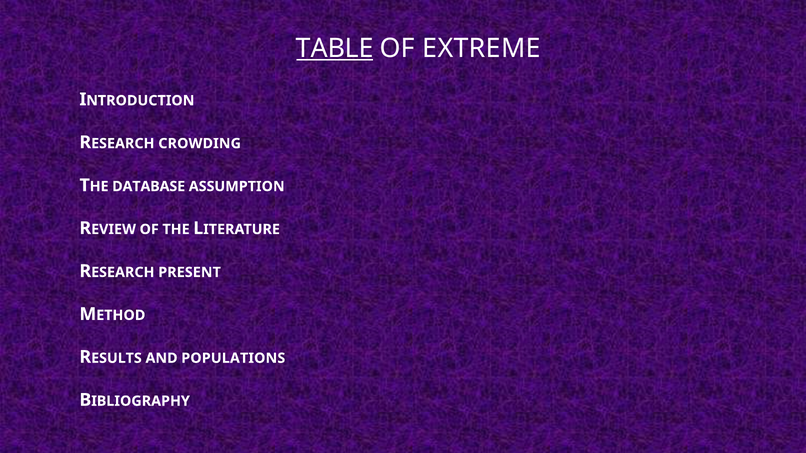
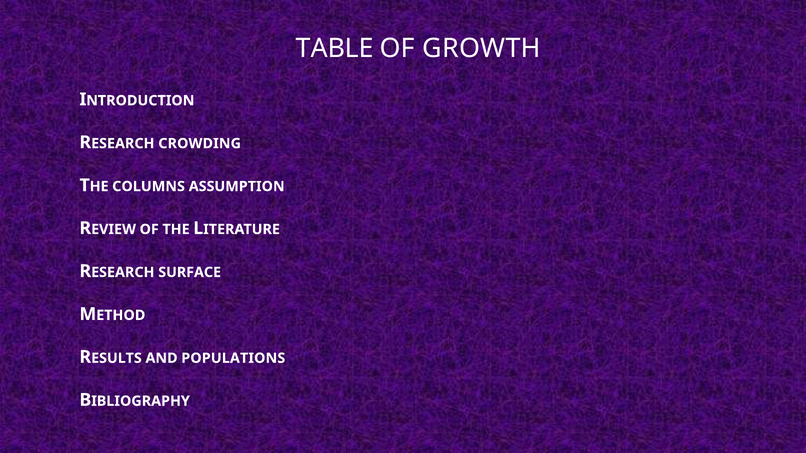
TABLE underline: present -> none (335, 48)
EXTREME: EXTREME -> GROWTH (482, 48)
DATABASE: DATABASE -> COLUMNS (149, 187)
PRESENT: PRESENT -> SURFACE (190, 273)
